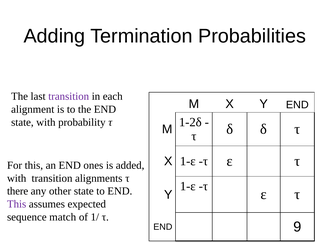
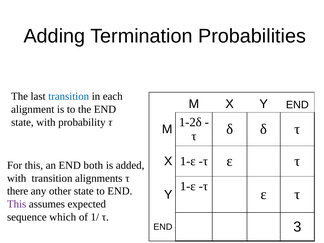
transition colour: purple -> blue (69, 96)
ones: ones -> both (93, 165)
match: match -> which (63, 217)
9: 9 -> 3 (297, 227)
